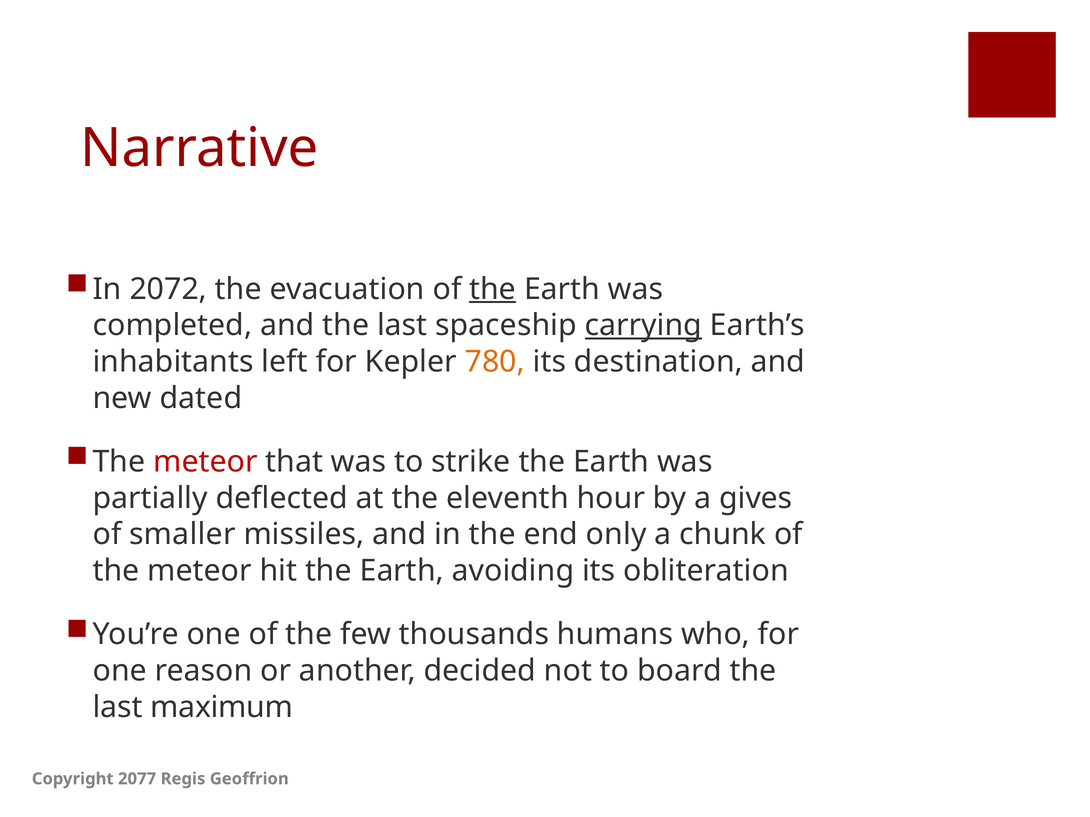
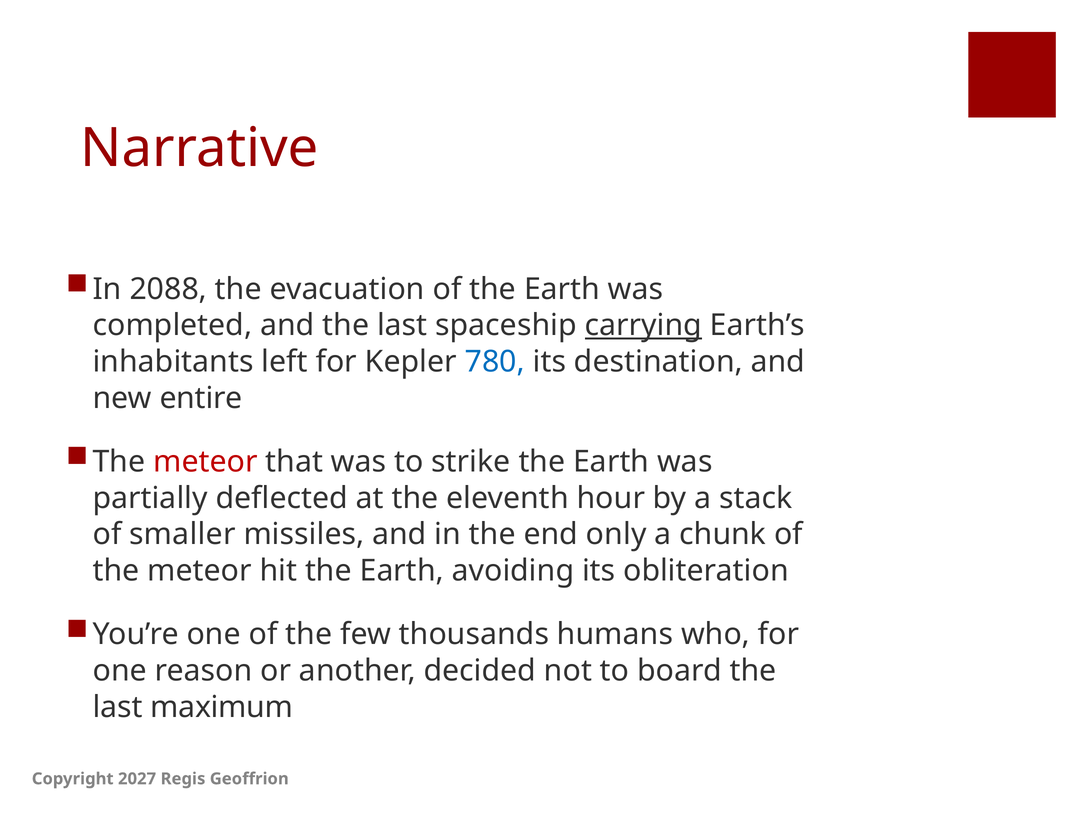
2072: 2072 -> 2088 (168, 289)
the underline: present -> none (493, 289)
780 colour: orange -> blue (495, 362)
dated: dated -> entire (201, 398)
gives: gives -> stack (756, 498)
2077: 2077 -> 2027 (137, 779)
